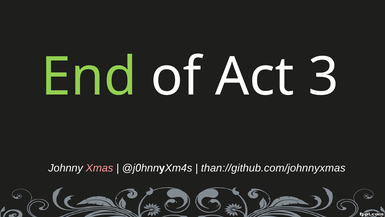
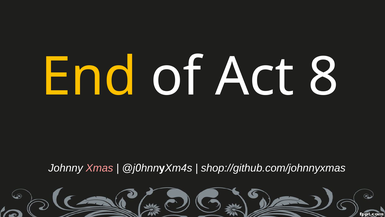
End colour: light green -> yellow (89, 77)
3: 3 -> 8 (323, 77)
than://github.com/johnnyxmas: than://github.com/johnnyxmas -> shop://github.com/johnnyxmas (273, 168)
